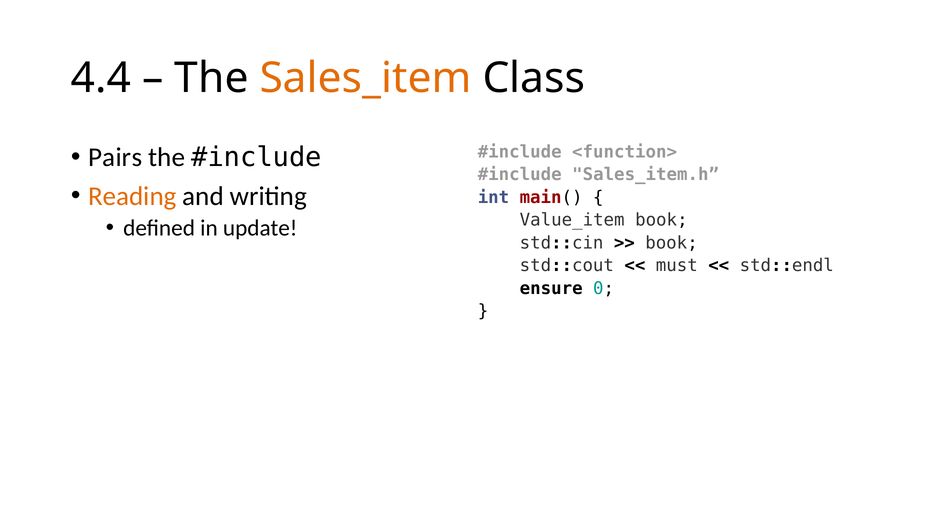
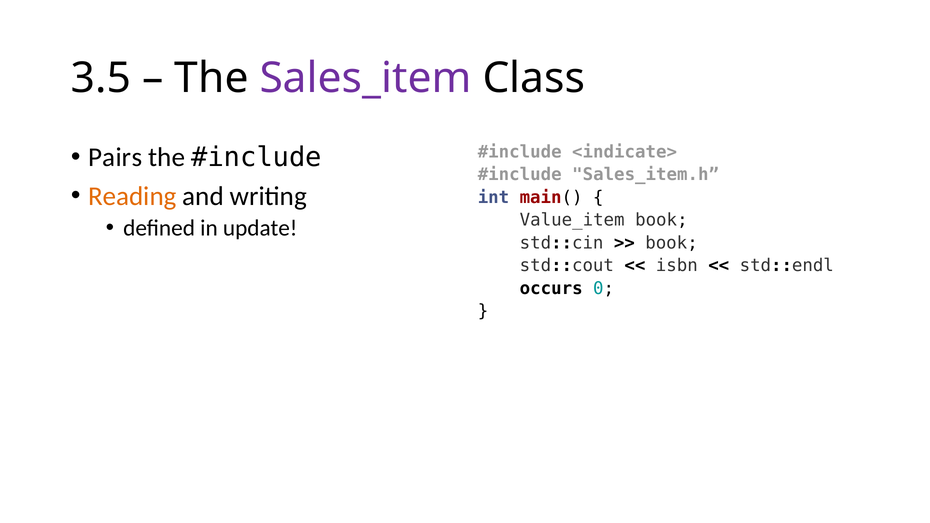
4.4: 4.4 -> 3.5 (101, 78)
Sales_item colour: orange -> purple (366, 78)
<function>: <function> -> <indicate> (625, 152)
must: must -> isbn (677, 266)
ensure: ensure -> occurs (551, 288)
